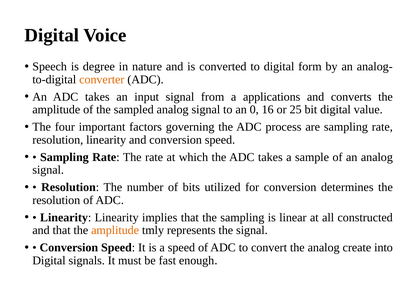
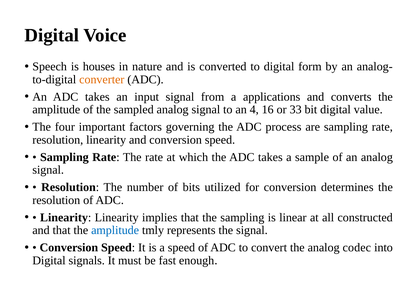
degree: degree -> houses (99, 67)
0: 0 -> 4 (254, 110)
25: 25 -> 33 (296, 110)
amplitude colour: orange -> blue (115, 231)
create: create -> codec (357, 248)
